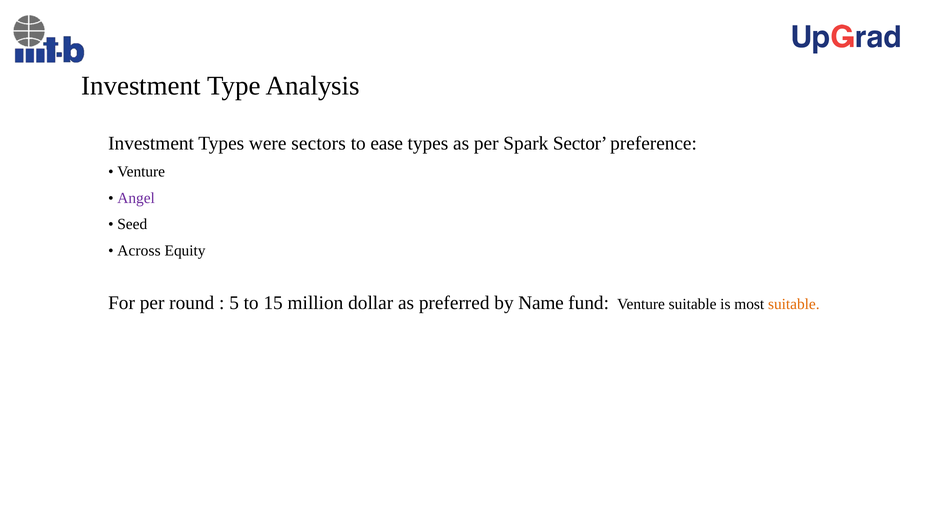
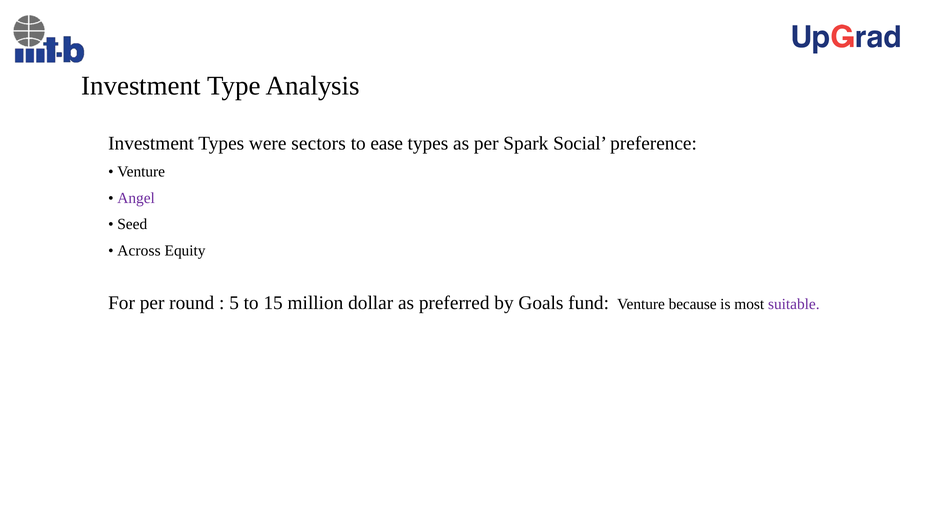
Sector: Sector -> Social (580, 143)
Name: Name -> Goals (541, 303)
Venture suitable: suitable -> because (693, 304)
suitable colour: orange -> purple (794, 304)
